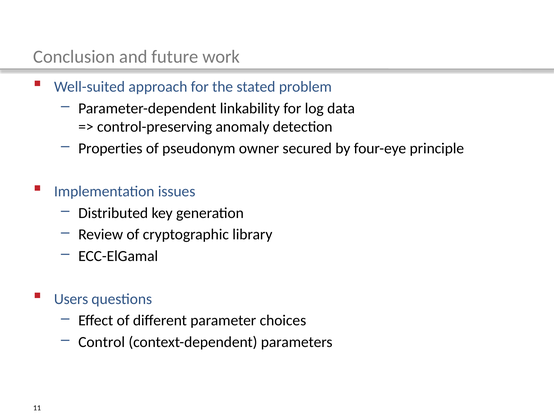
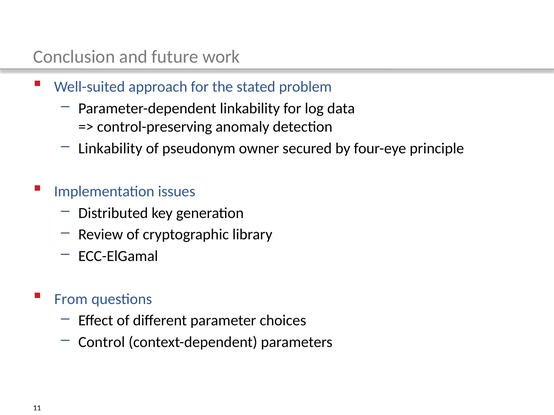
Properties: Properties -> Linkability (110, 149)
Users: Users -> From (71, 299)
